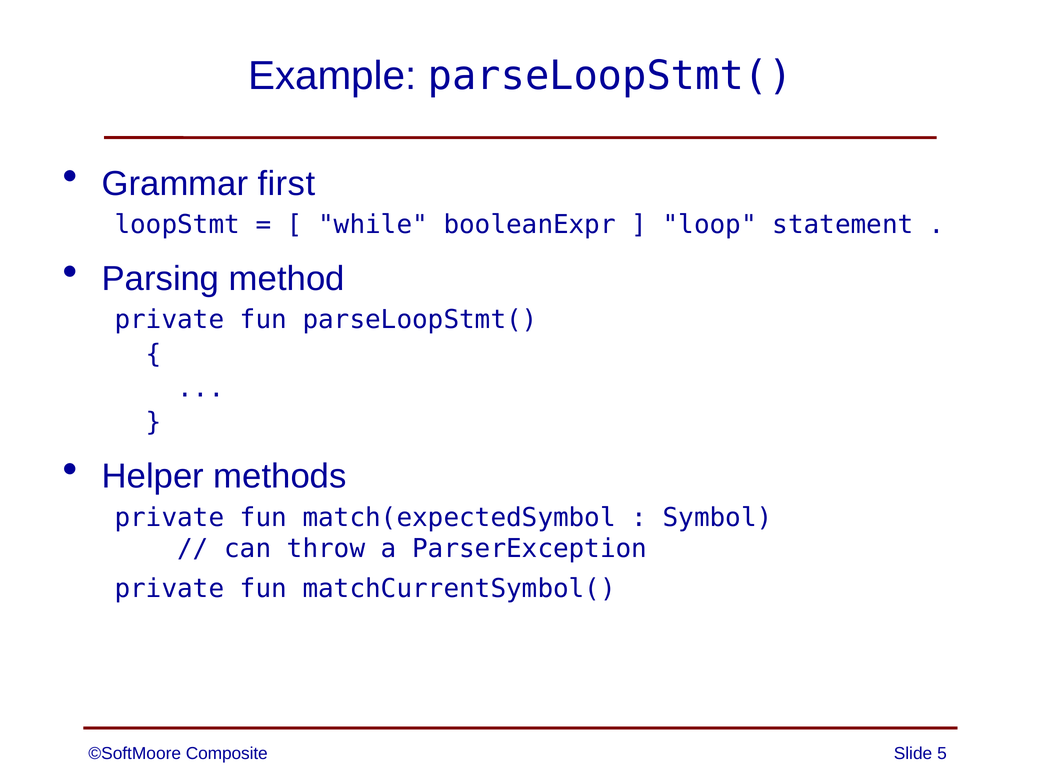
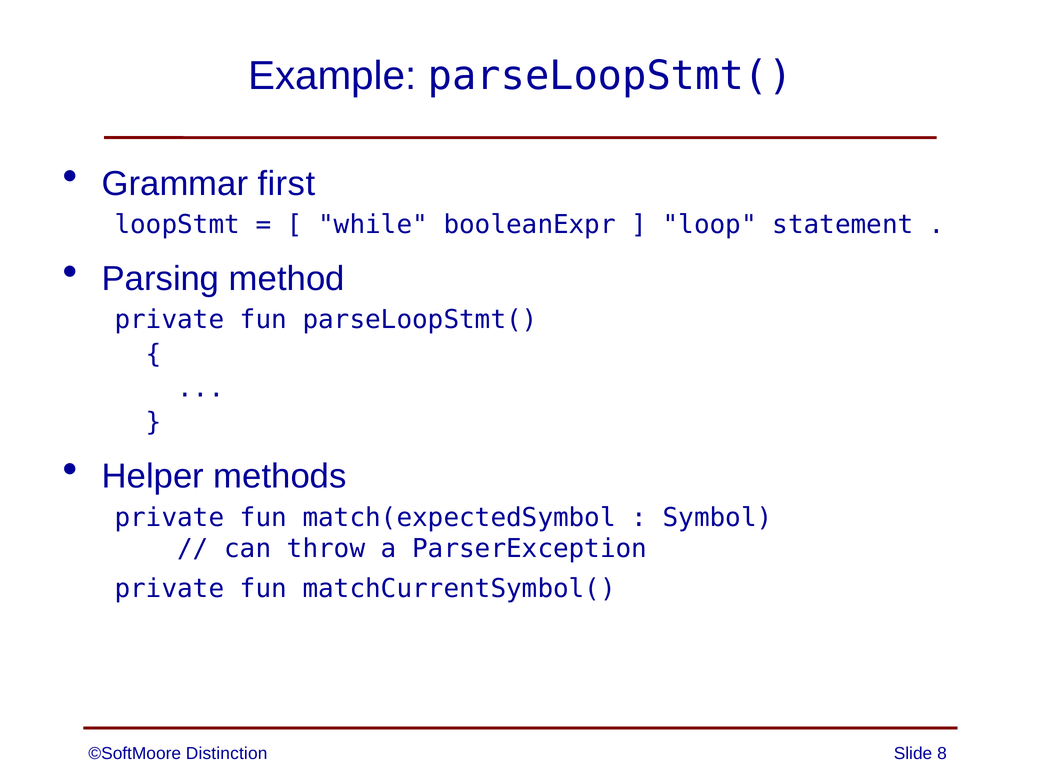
Composite: Composite -> Distinction (227, 754)
5: 5 -> 8 (942, 754)
